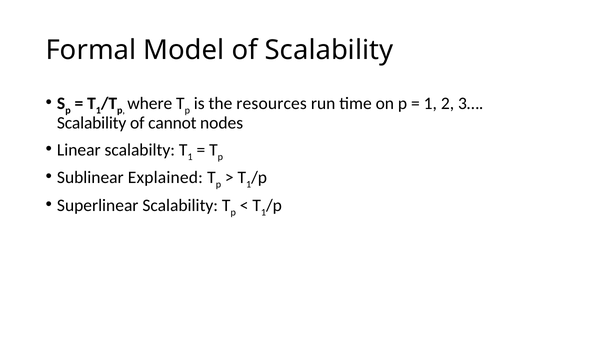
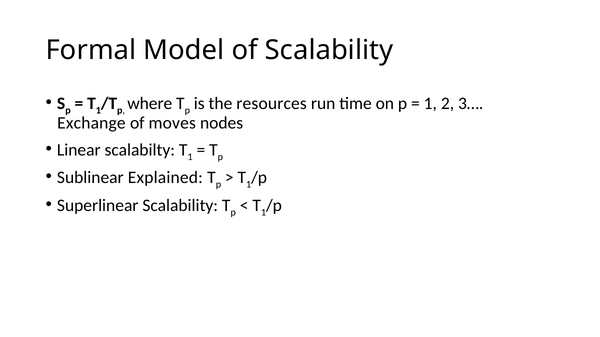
Scalability: Scalability -> Exchange (91, 123)
cannot: cannot -> moves (172, 123)
